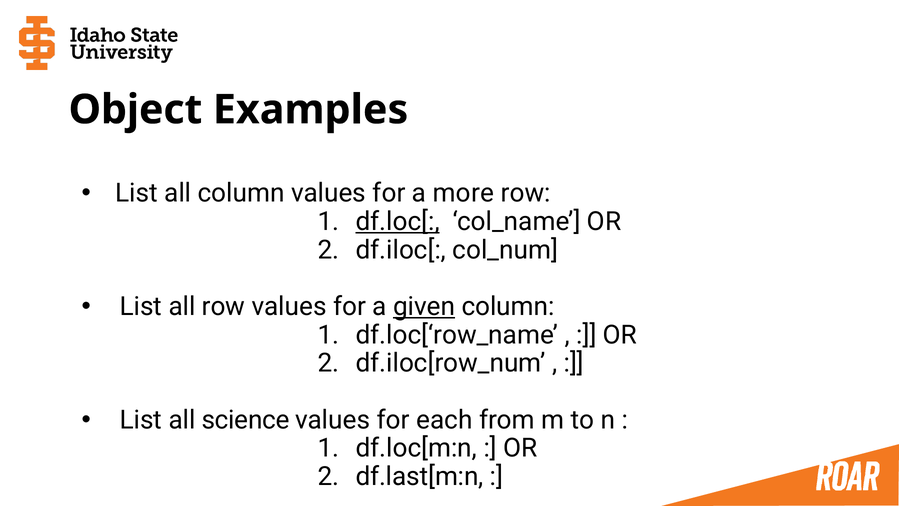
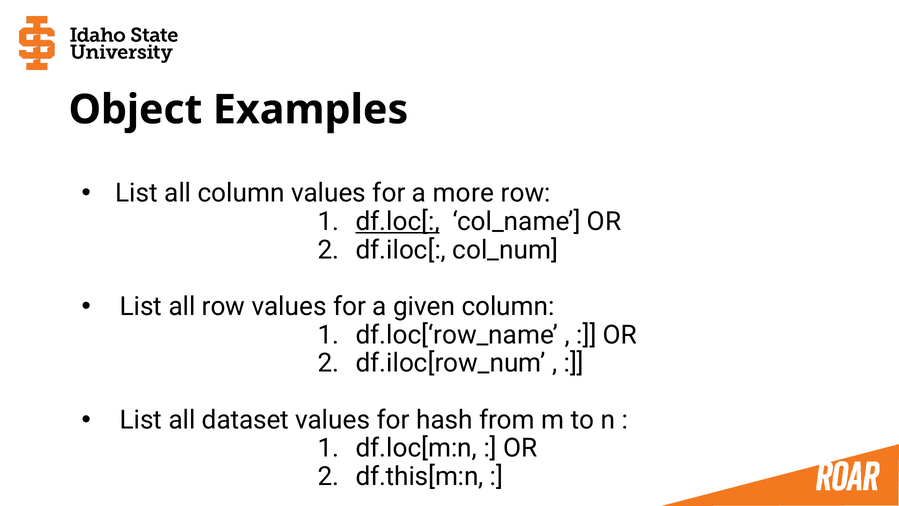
given underline: present -> none (424, 306)
science: science -> dataset (245, 420)
each: each -> hash (444, 420)
df.last[m:n: df.last[m:n -> df.this[m:n (420, 476)
